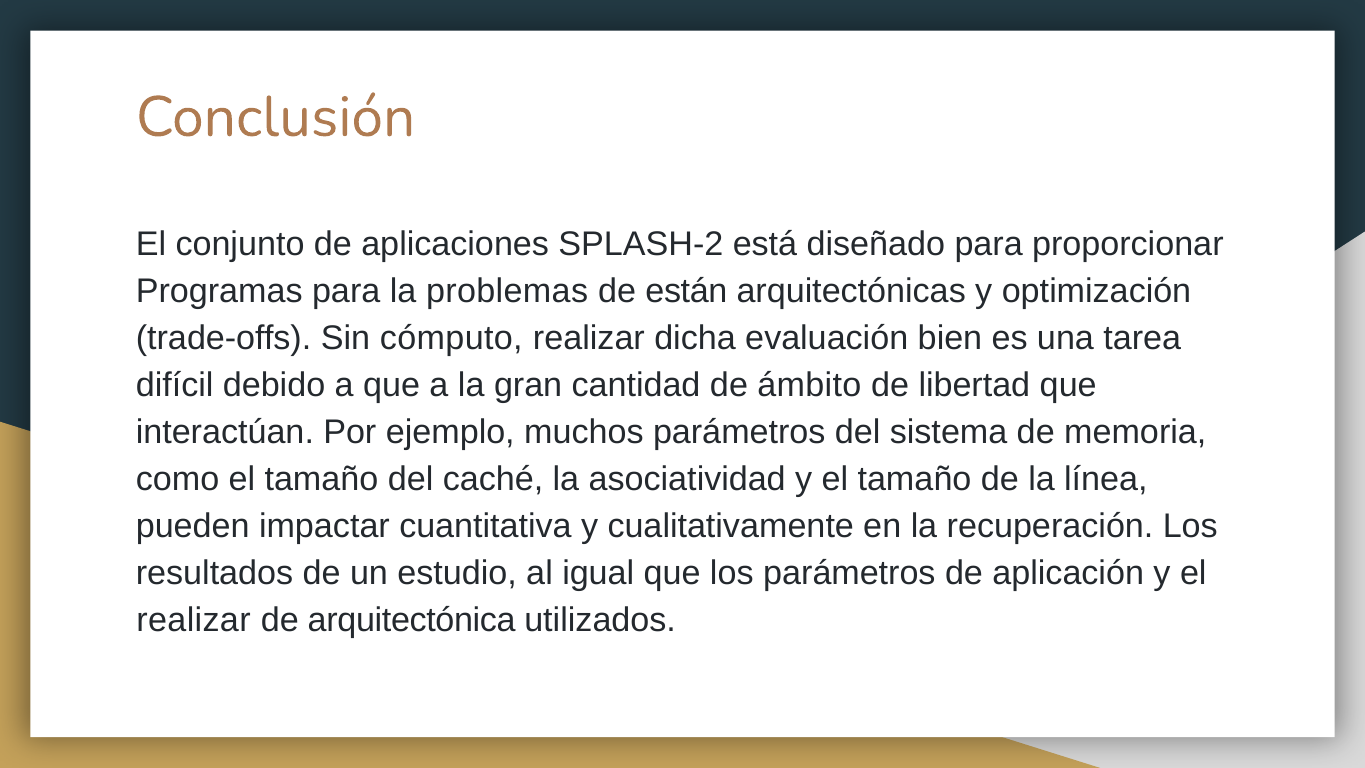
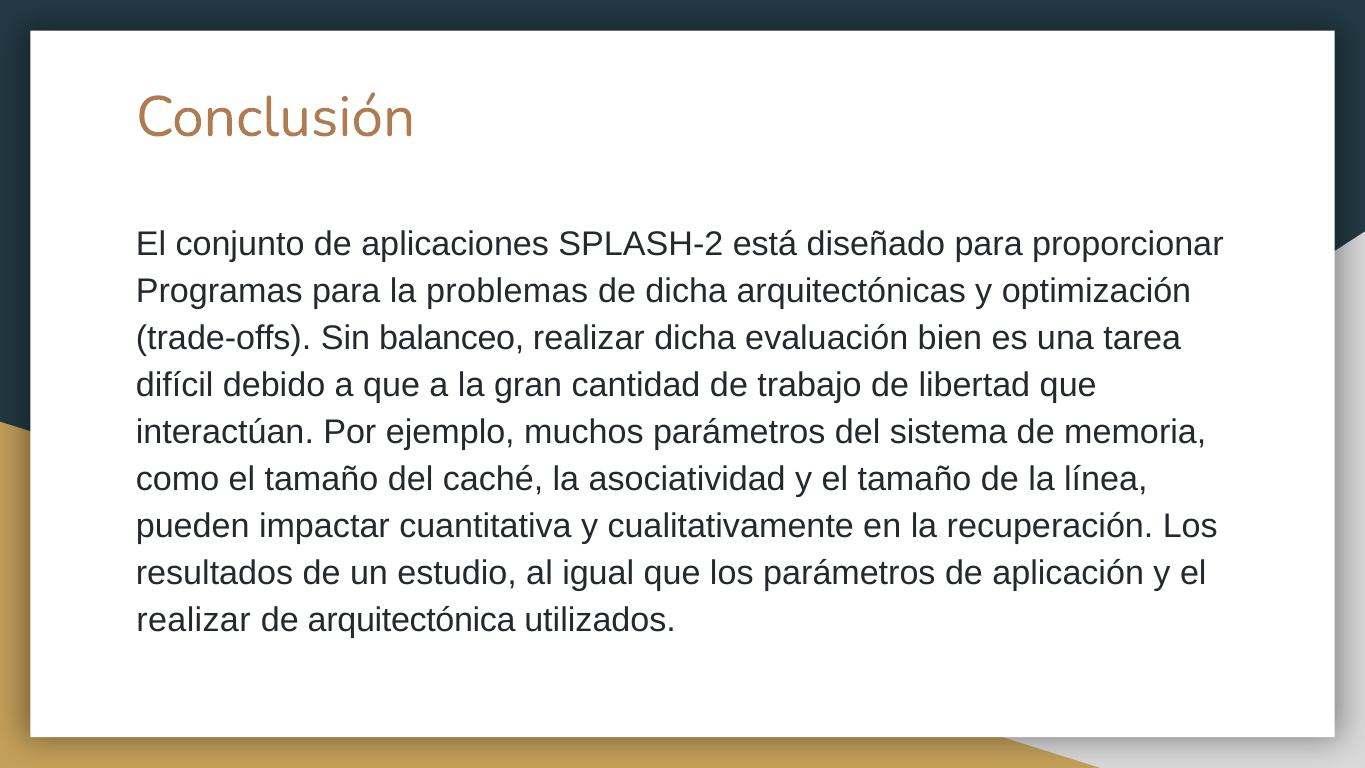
de están: están -> dicha (686, 291)
cómputo: cómputo -> balanceo (452, 338)
ámbito: ámbito -> trabajo (809, 385)
